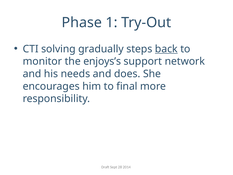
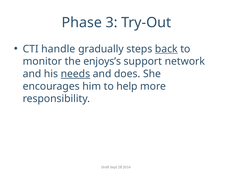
1: 1 -> 3 (112, 23)
solving: solving -> handle (58, 49)
needs underline: none -> present (75, 74)
final: final -> help (127, 86)
